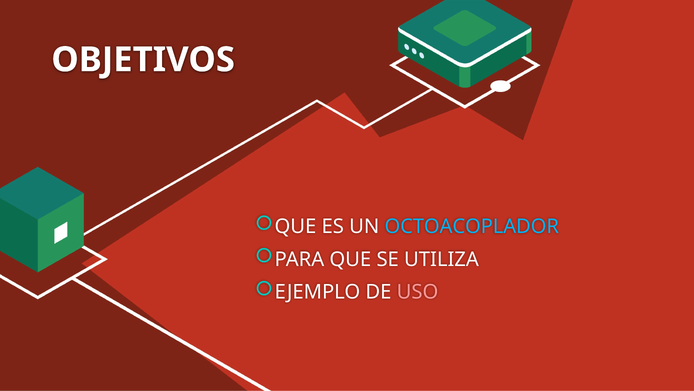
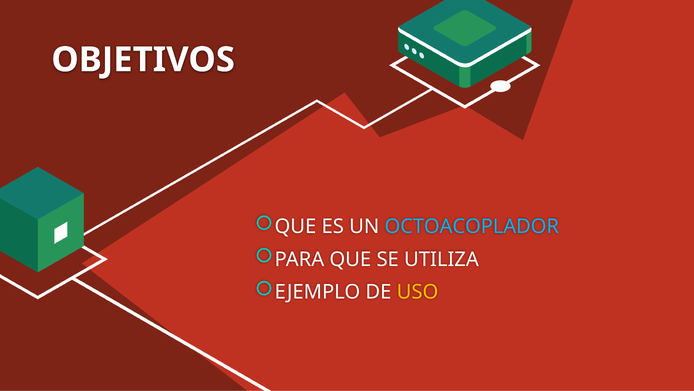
USO colour: pink -> yellow (418, 292)
